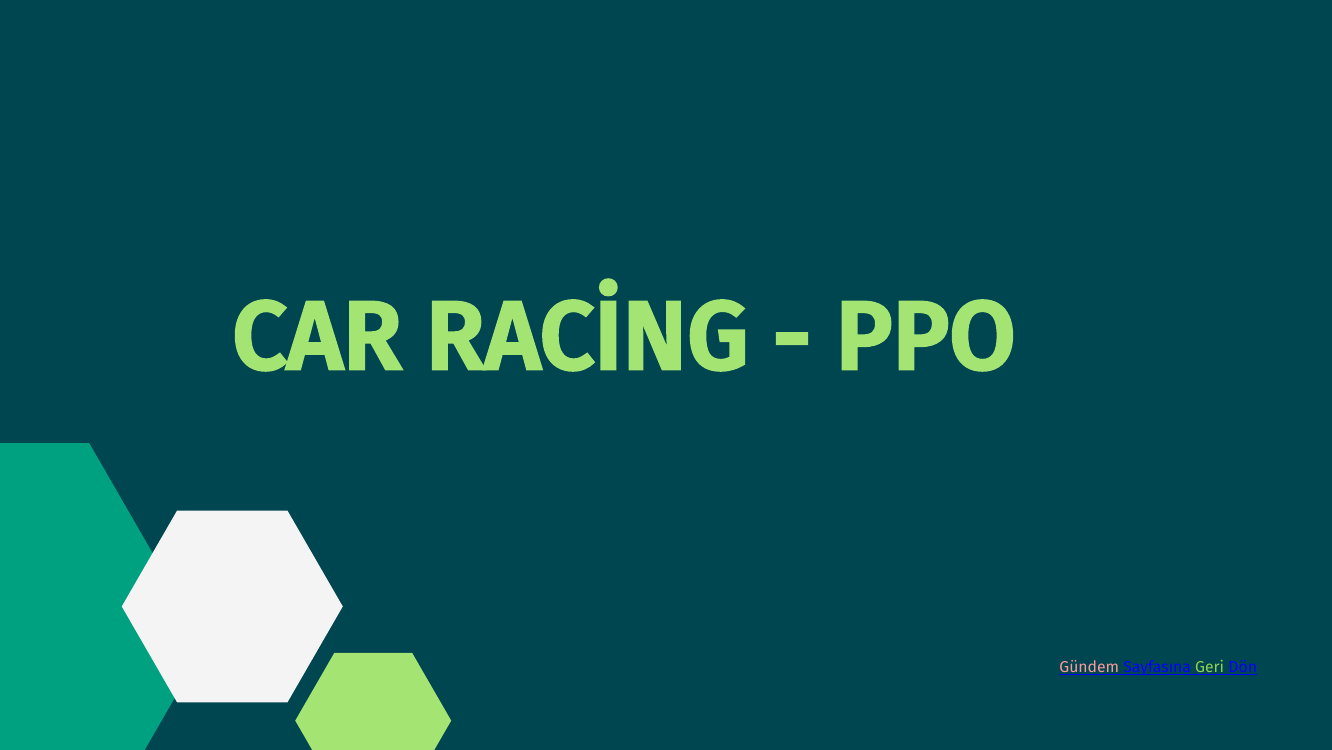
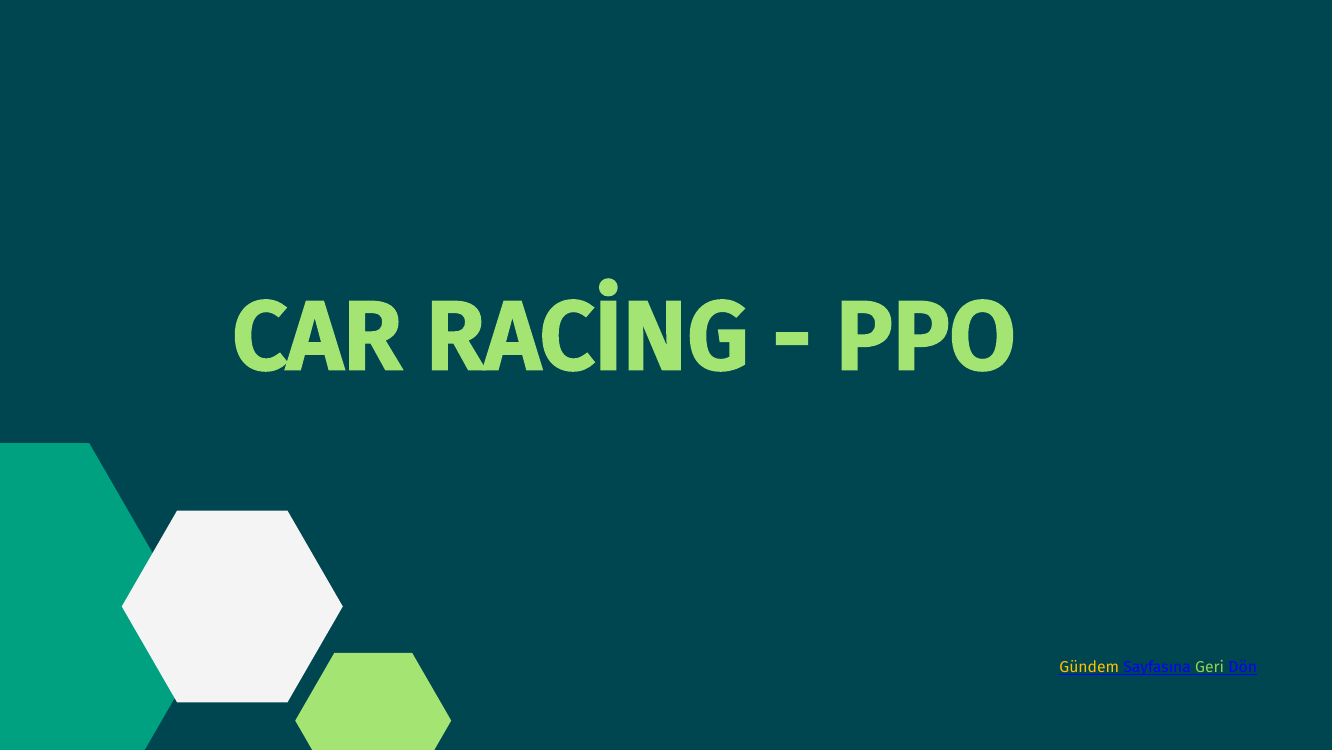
Gündem colour: pink -> yellow (1089, 667)
